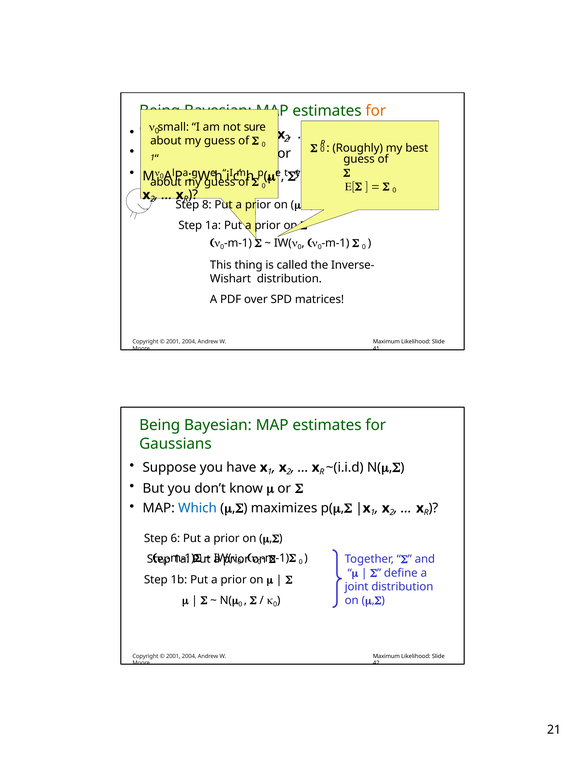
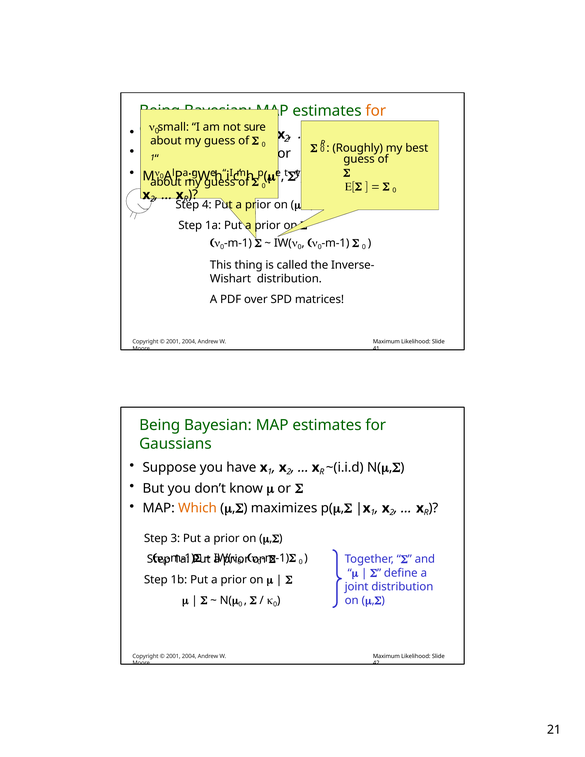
8: 8 -> 4 (207, 205)
Which colour: blue -> orange (197, 508)
6: 6 -> 3 (175, 539)
